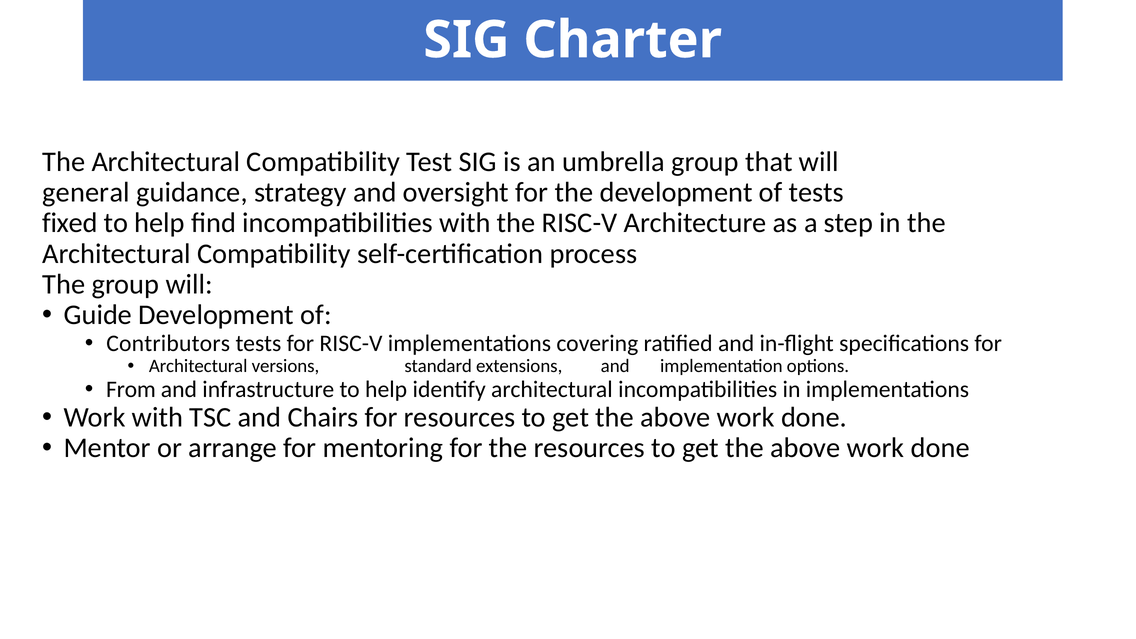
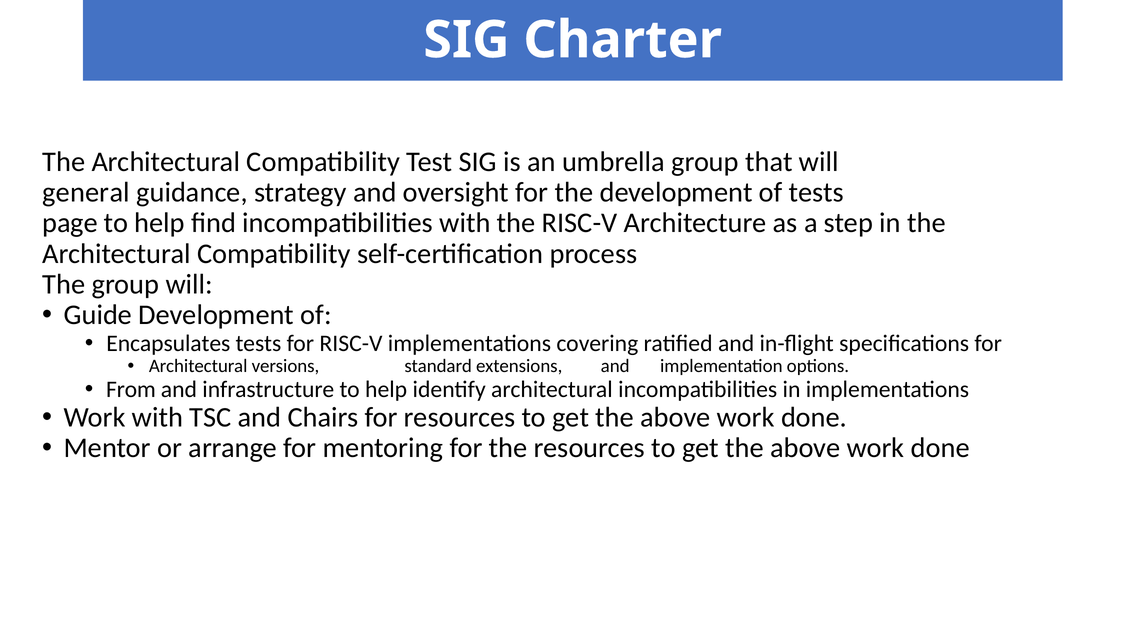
fixed: fixed -> page (70, 223)
Contributors: Contributors -> Encapsulates (168, 343)
